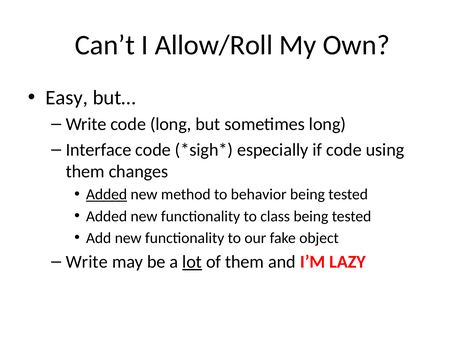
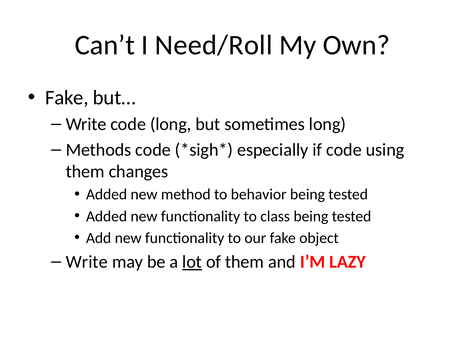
Allow/Roll: Allow/Roll -> Need/Roll (214, 45)
Easy: Easy -> Fake (67, 98)
Interface: Interface -> Methods (99, 150)
Added underline: present -> none (107, 194)
